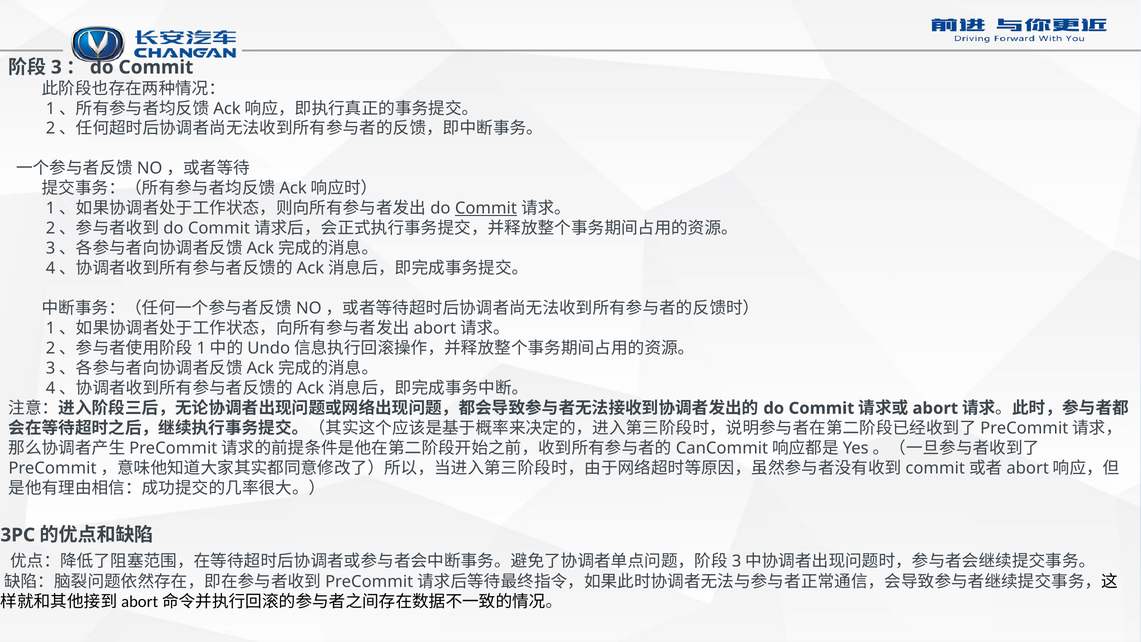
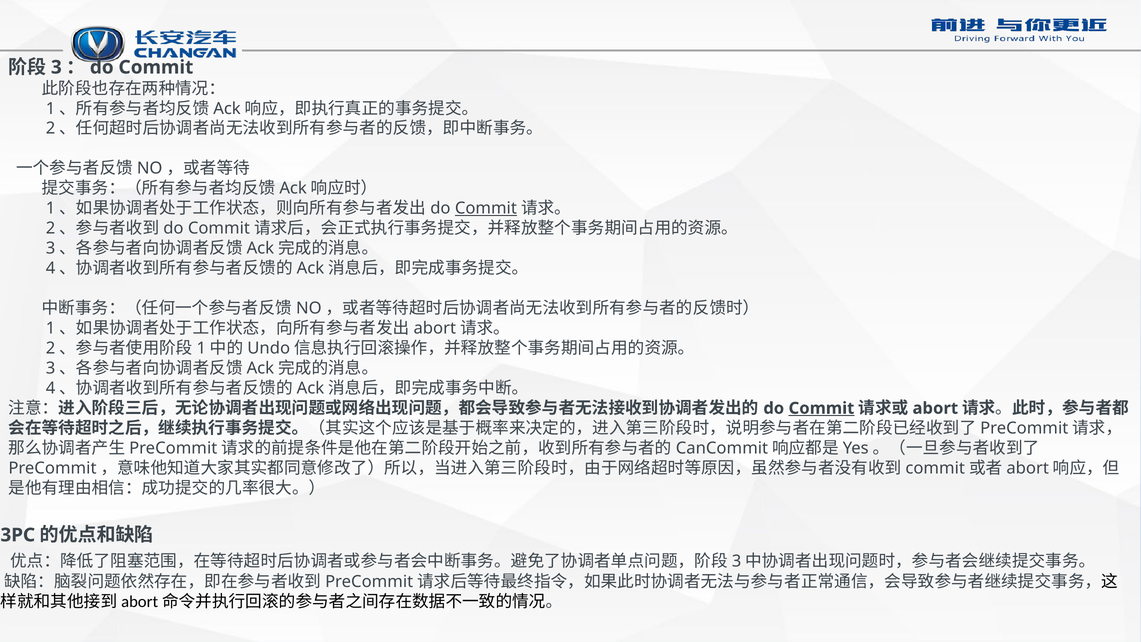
Commit underline: none -> present (821, 408)
